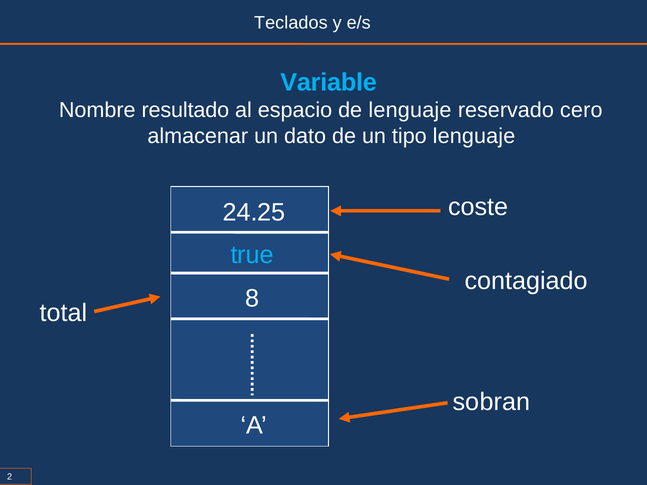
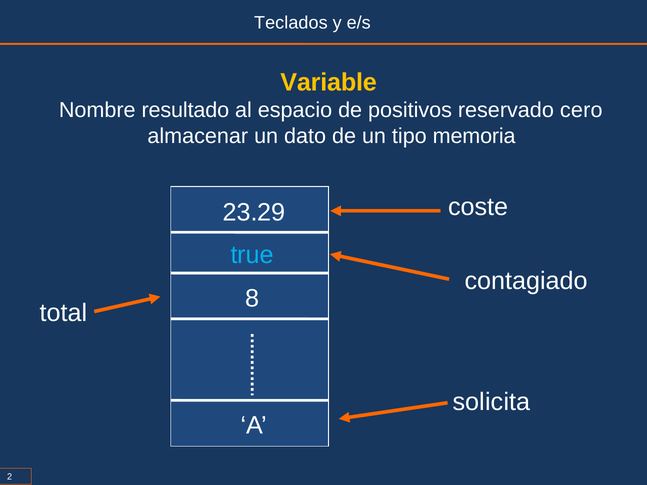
Variable colour: light blue -> yellow (329, 83)
de lenguaje: lenguaje -> positivos (410, 110)
tipo lenguaje: lenguaje -> memoria (474, 136)
24.25: 24.25 -> 23.29 (254, 213)
sobran: sobran -> solicita (492, 402)
